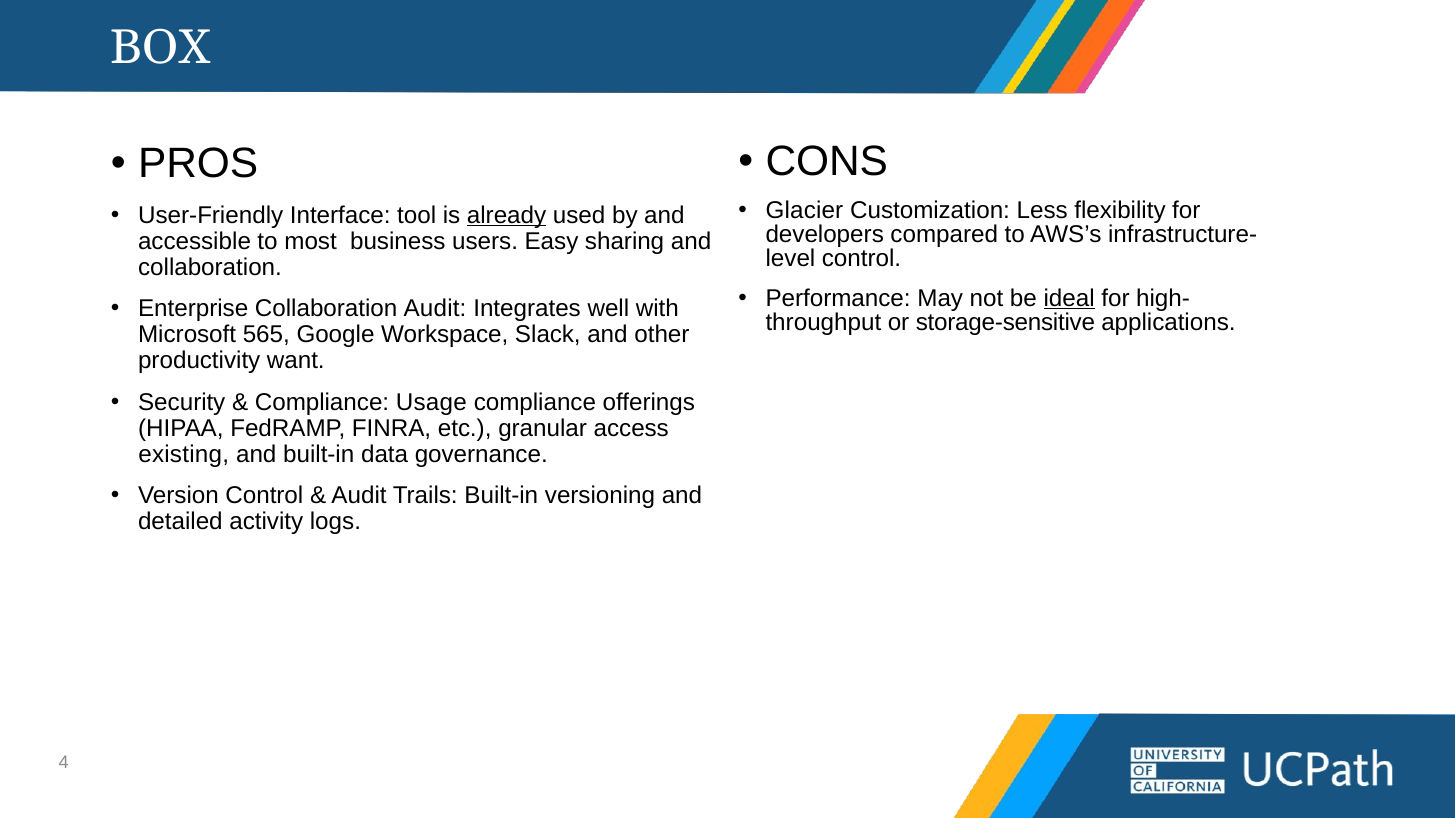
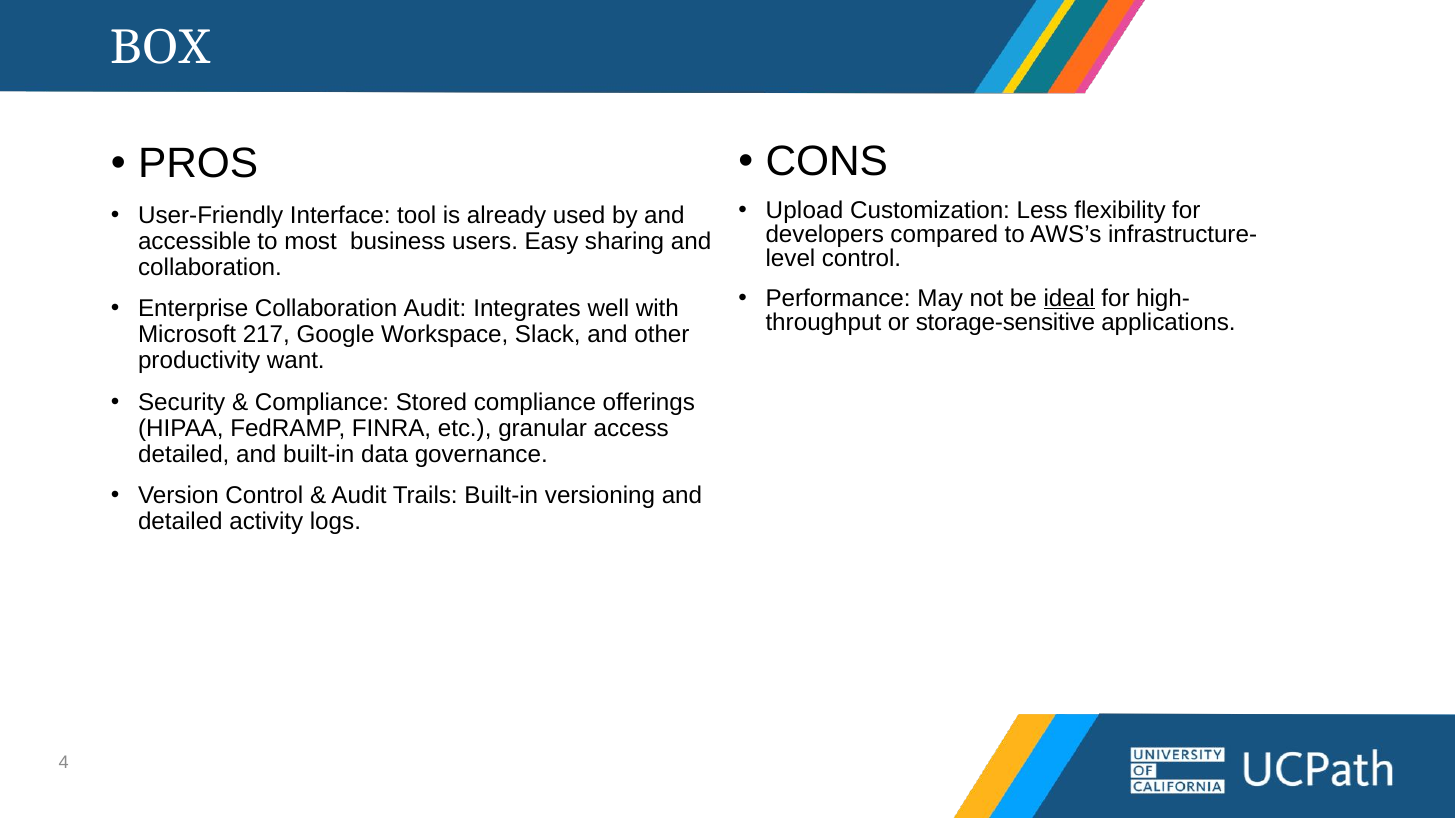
Glacier: Glacier -> Upload (804, 210)
already underline: present -> none (507, 215)
565: 565 -> 217 (266, 335)
Usage: Usage -> Stored (431, 402)
existing: existing -> detailed (184, 454)
